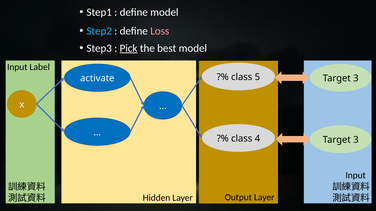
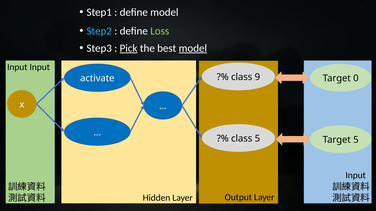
Loss colour: pink -> light green (160, 31)
model underline: none -> present (193, 48)
Input Label: Label -> Input (40, 67)
5: 5 -> 9 (257, 77)
3: 3 -> 0 (356, 79)
class 4: 4 -> 5 (257, 139)
3: 3 -> 5 (356, 140)
